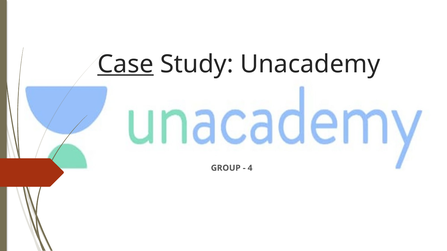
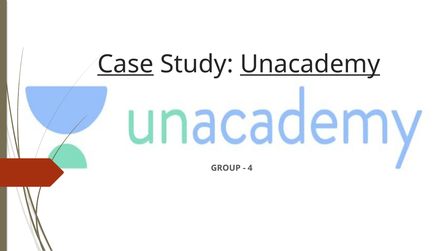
Unacademy underline: none -> present (310, 64)
